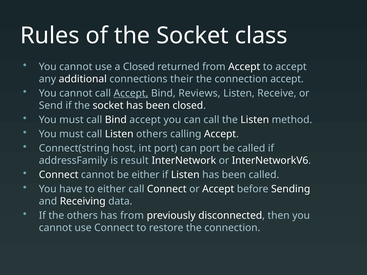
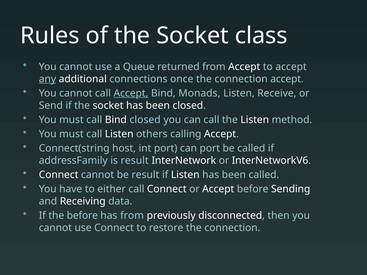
a Closed: Closed -> Queue (139, 67)
any underline: none -> present (47, 79)
their: their -> once (182, 79)
Reviews: Reviews -> Monads (199, 93)
Bind accept: accept -> closed (145, 120)
be either: either -> result (145, 175)
the others: others -> before (82, 216)
